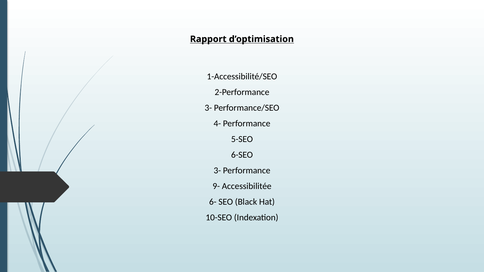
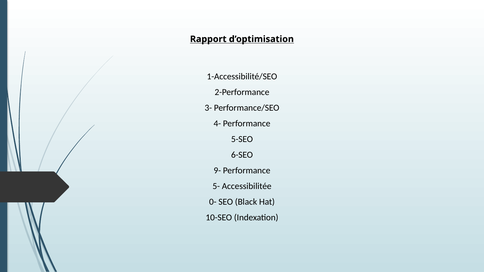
3-: 3- -> 9- (217, 171)
9-: 9- -> 5- (216, 186)
6-: 6- -> 0- (213, 202)
